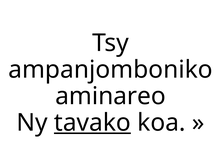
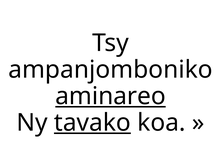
aminareo underline: none -> present (110, 96)
